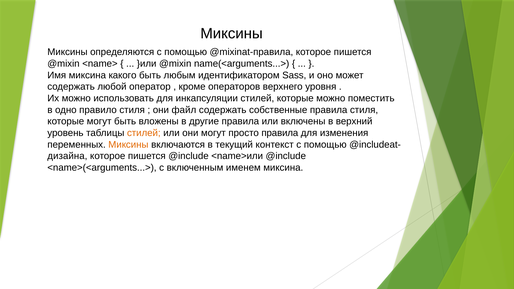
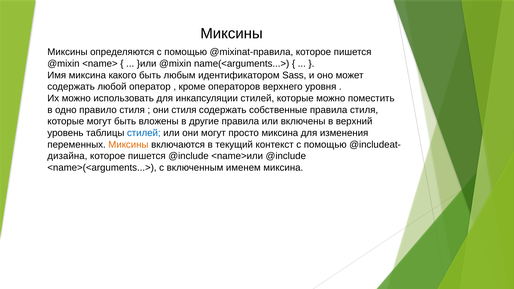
они файл: файл -> стиля (184, 110)
стилей colour: orange -> blue (144, 133)
просто правила: правила -> миксина (280, 133)
